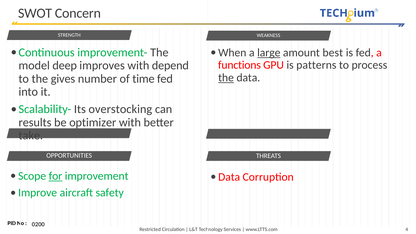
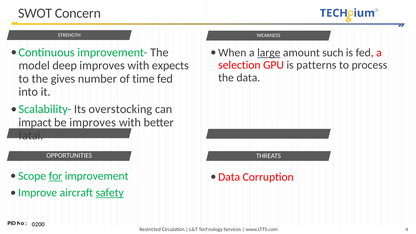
best: best -> such (333, 53)
functions: functions -> selection (239, 65)
depend: depend -> expects (170, 66)
the underline: present -> none (226, 78)
results: results -> impact (35, 122)
be optimizer: optimizer -> improves (93, 122)
take: take -> fatal (31, 135)
safety underline: none -> present (110, 193)
